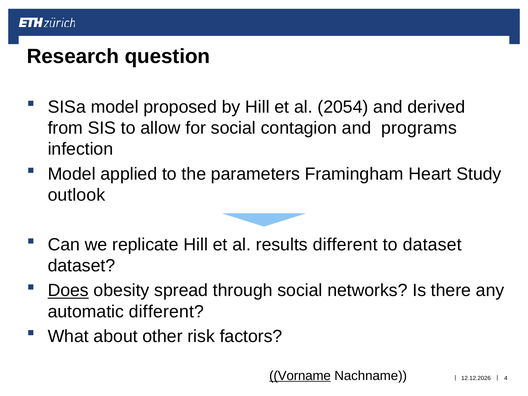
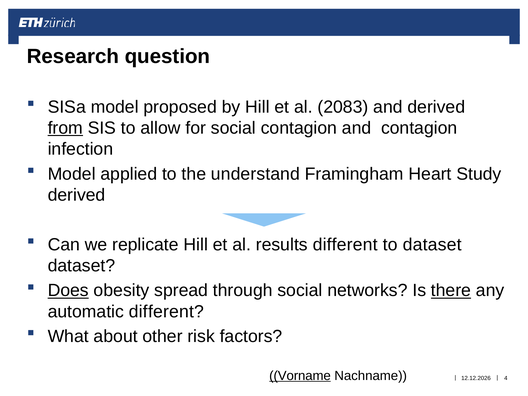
2054: 2054 -> 2083 (343, 107)
from underline: none -> present (65, 128)
and programs: programs -> contagion (419, 128)
parameters: parameters -> understand (255, 174)
outlook: outlook -> derived (77, 195)
there underline: none -> present (451, 290)
